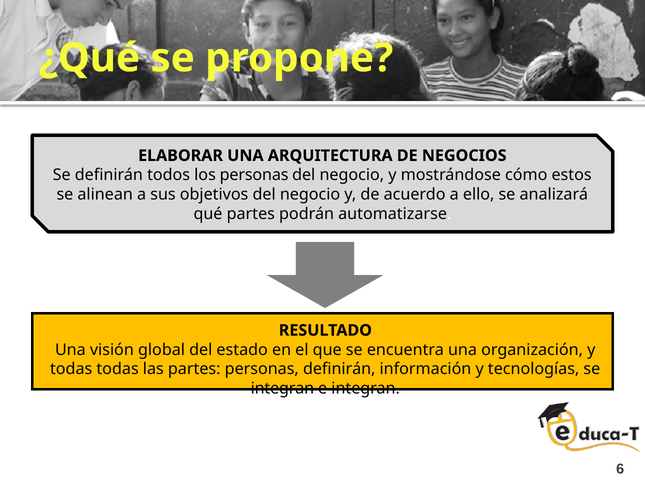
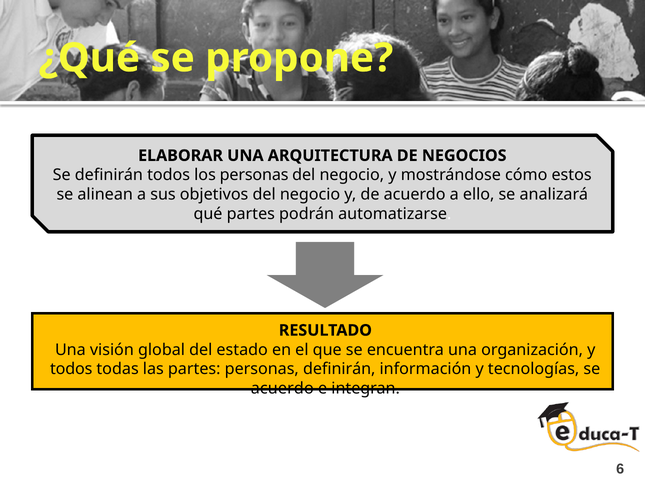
todas: todas -> todos (71, 369)
integran: integran -> acuerdo (282, 388)
